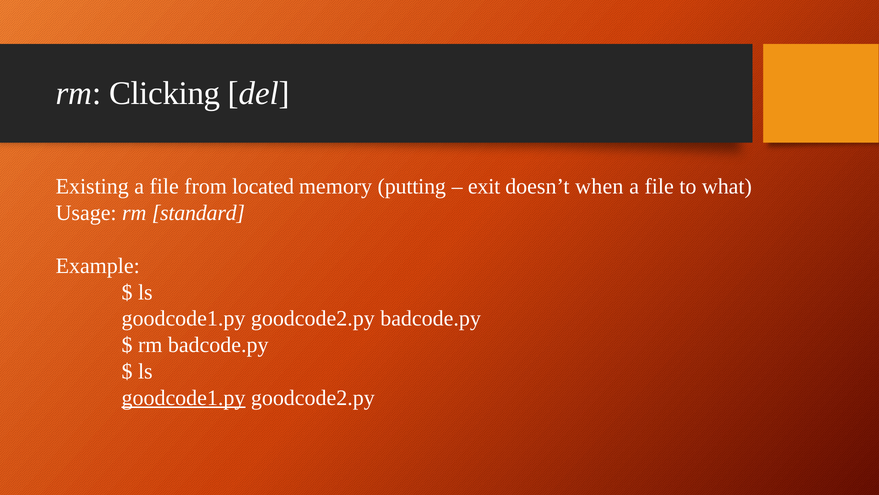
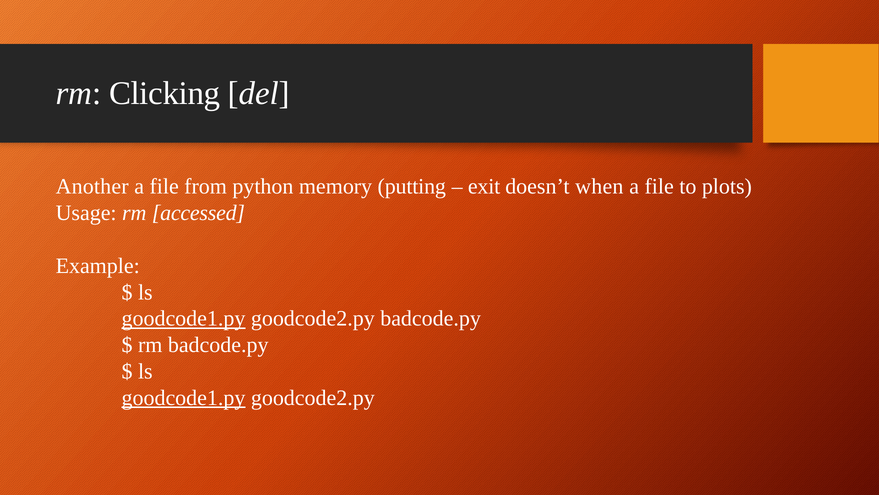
Existing: Existing -> Another (92, 186)
located: located -> python (263, 186)
what: what -> plots (727, 186)
standard: standard -> accessed (198, 213)
goodcode1.py underline: none -> present (183, 318)
